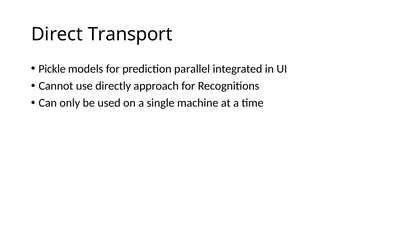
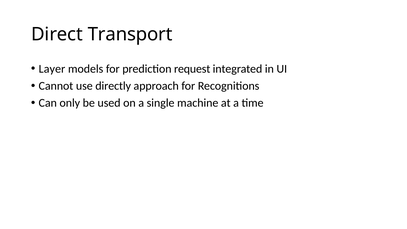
Pickle: Pickle -> Layer (52, 69)
parallel: parallel -> request (192, 69)
